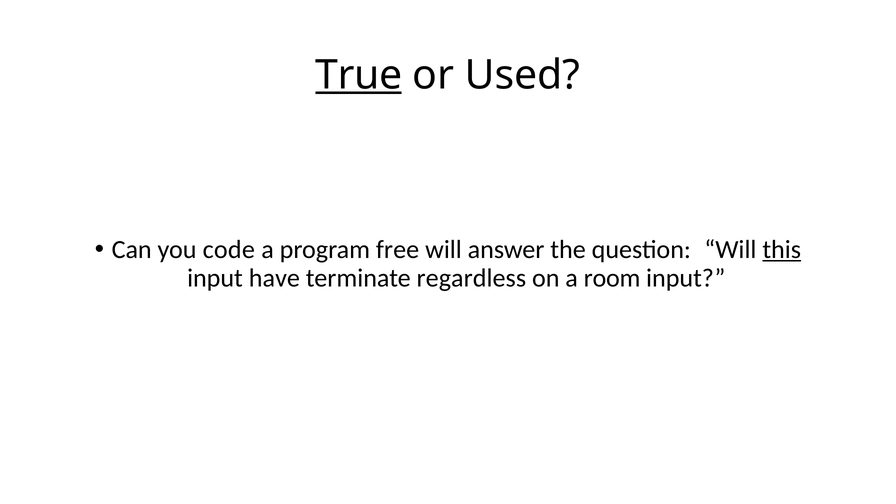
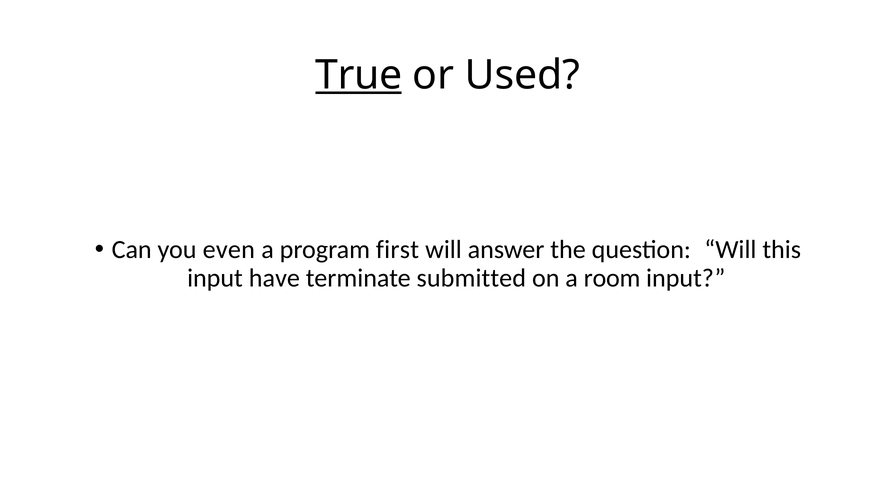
code: code -> even (229, 250)
free: free -> first (397, 250)
this underline: present -> none (782, 250)
regardless: regardless -> submitted (471, 278)
